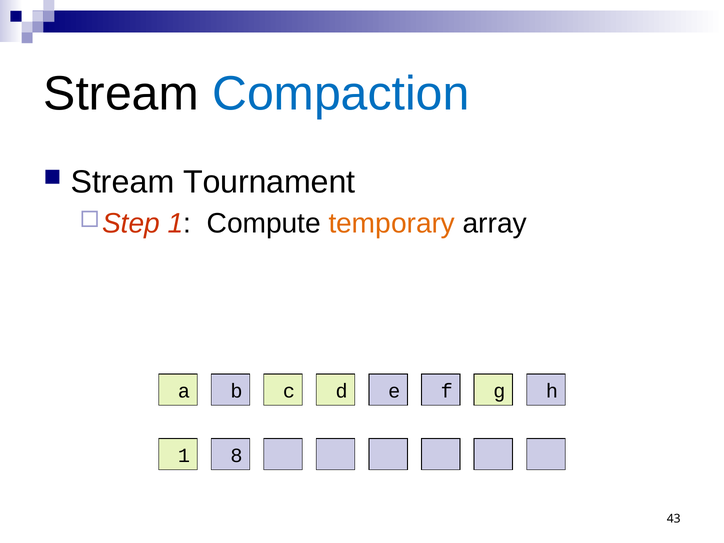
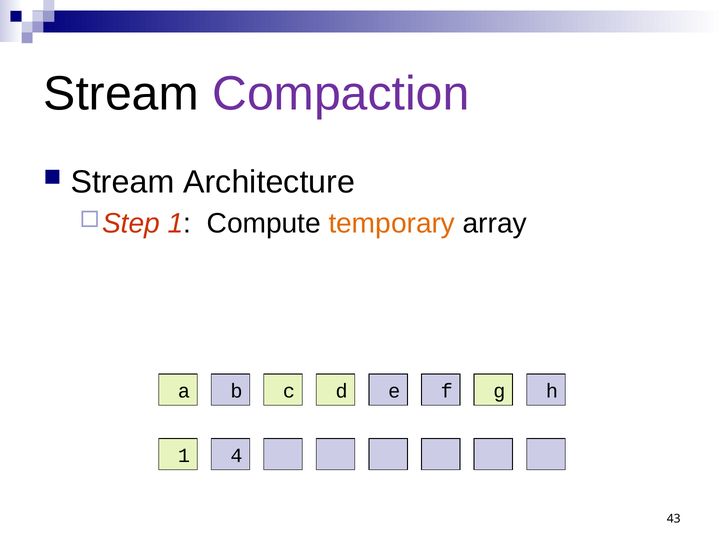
Compaction colour: blue -> purple (341, 94)
Tournament: Tournament -> Architecture (269, 182)
8: 8 -> 4 (236, 455)
